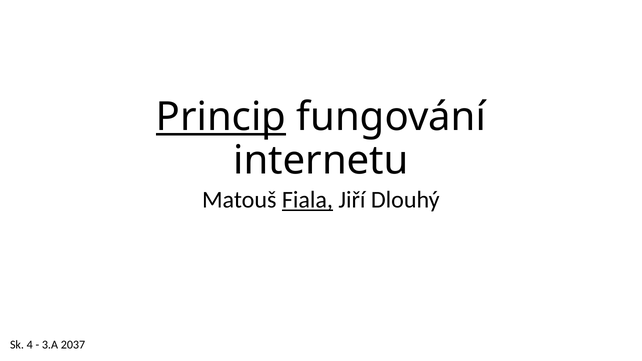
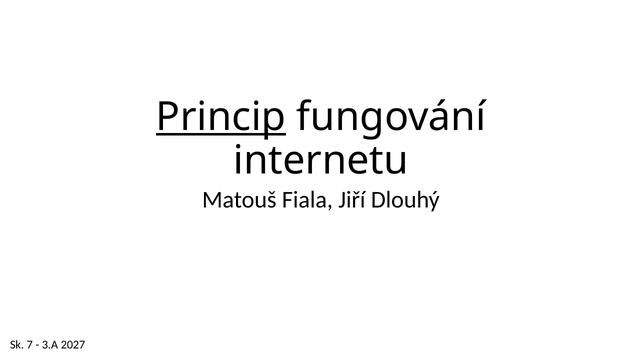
Fiala underline: present -> none (307, 200)
4: 4 -> 7 (30, 345)
2037: 2037 -> 2027 (73, 345)
